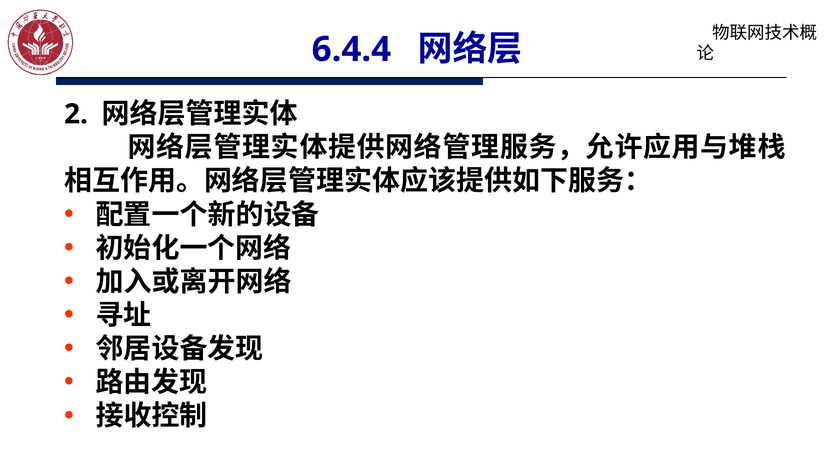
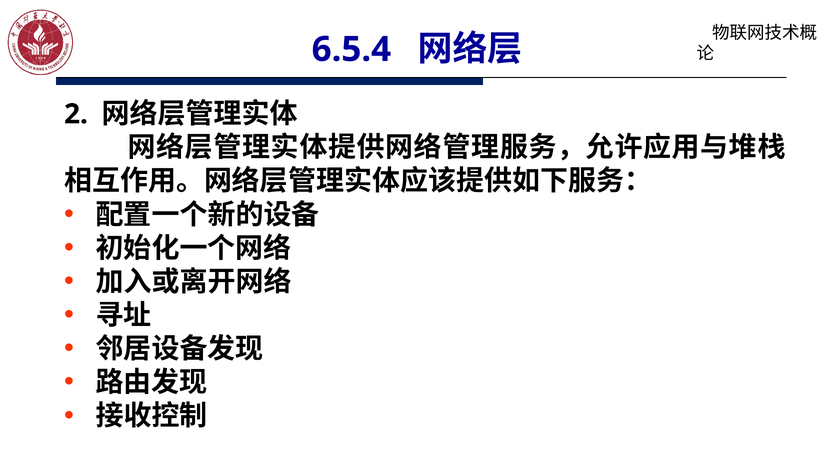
6.4.4: 6.4.4 -> 6.5.4 (351, 49)
